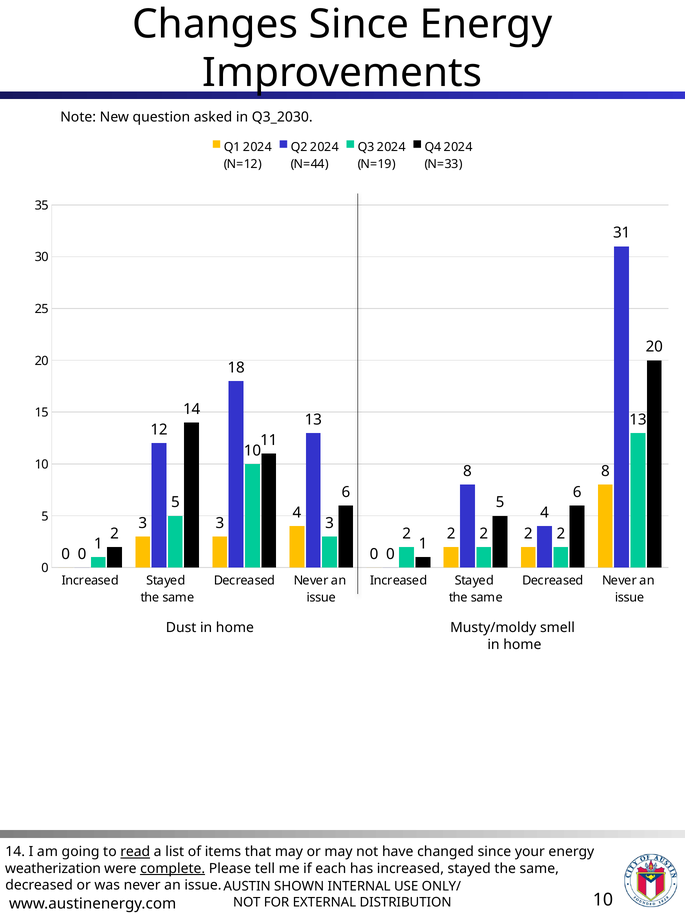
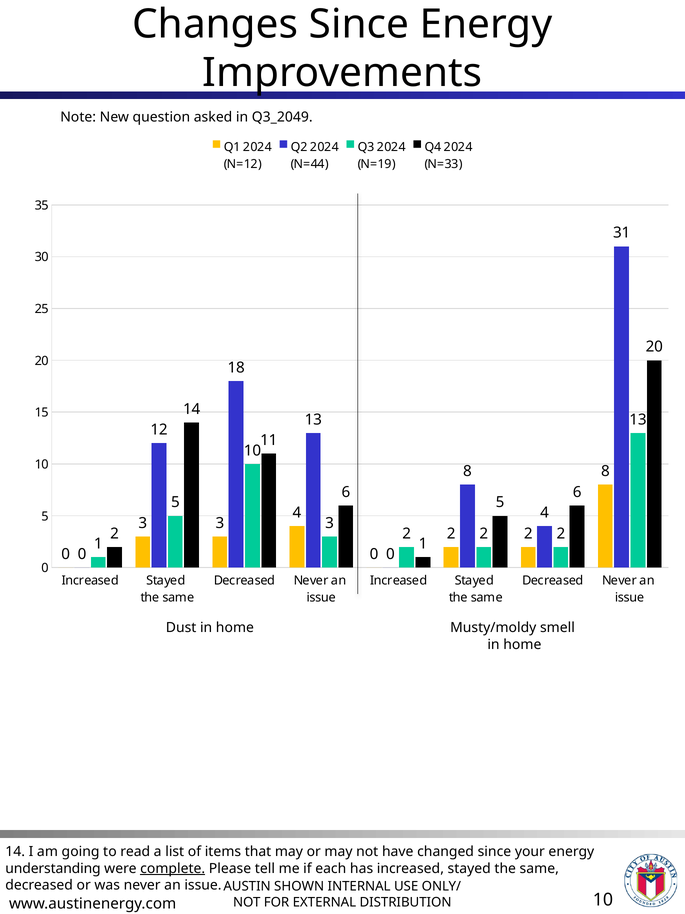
Q3_2030: Q3_2030 -> Q3_2049 (282, 117)
read underline: present -> none (135, 851)
weatherization: weatherization -> understanding (53, 868)
